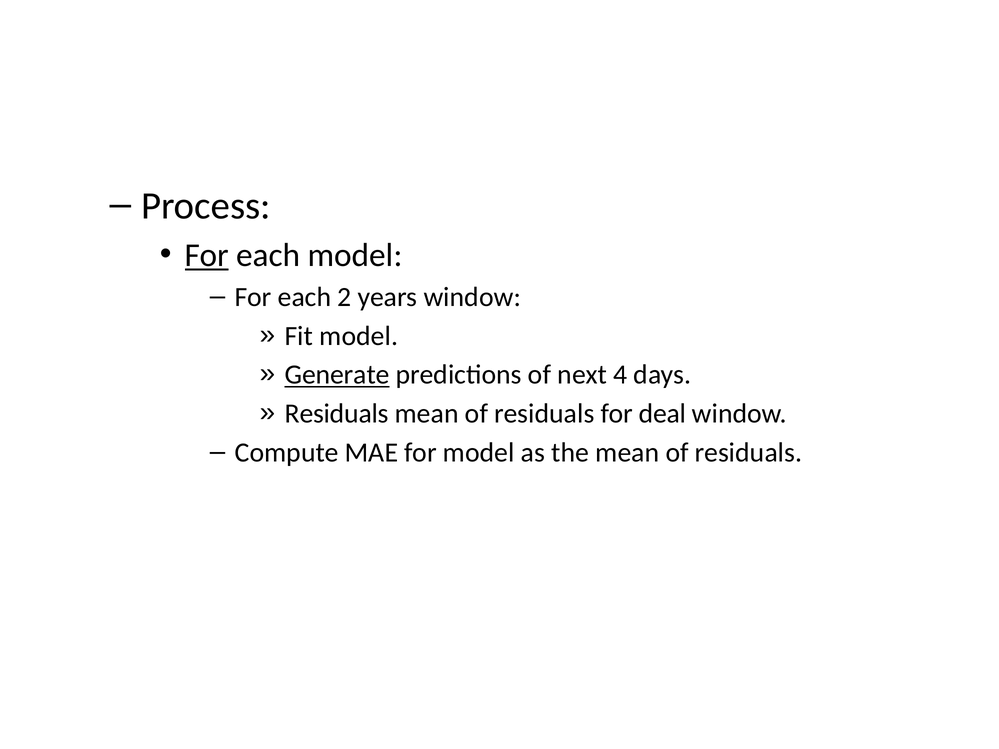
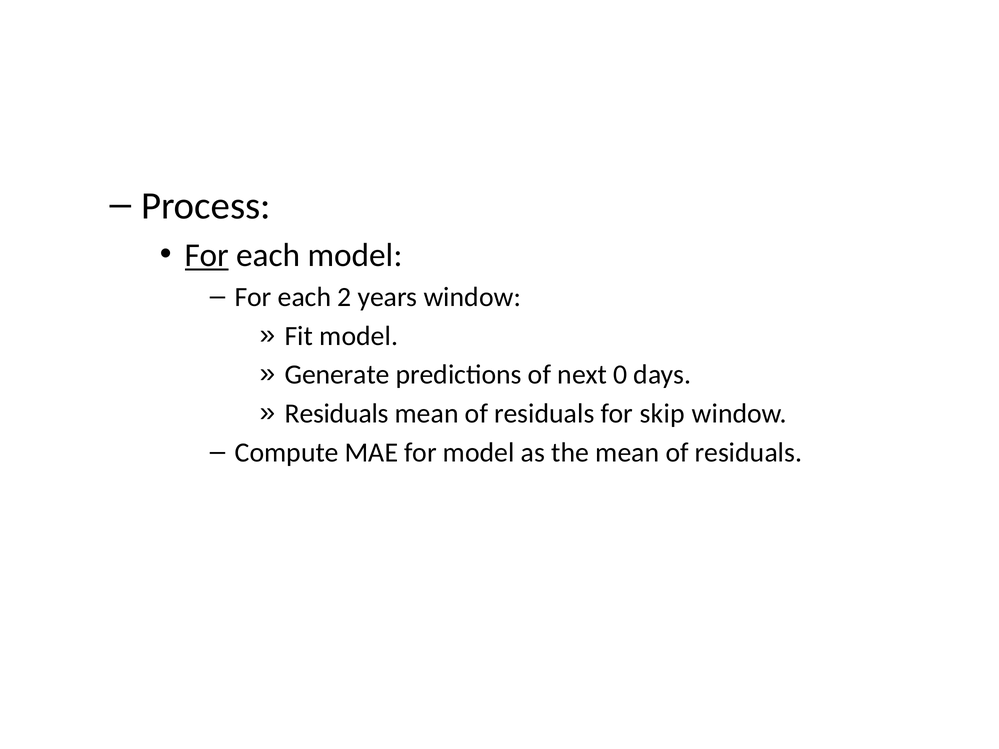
Generate underline: present -> none (337, 375)
4: 4 -> 0 (620, 375)
deal: deal -> skip (662, 414)
